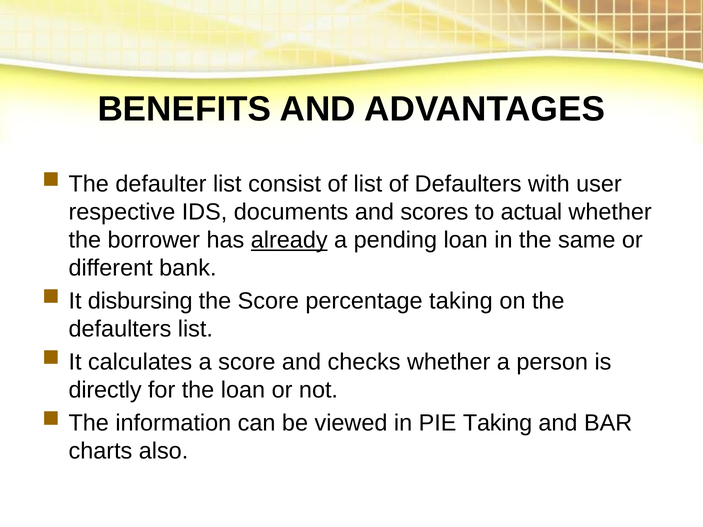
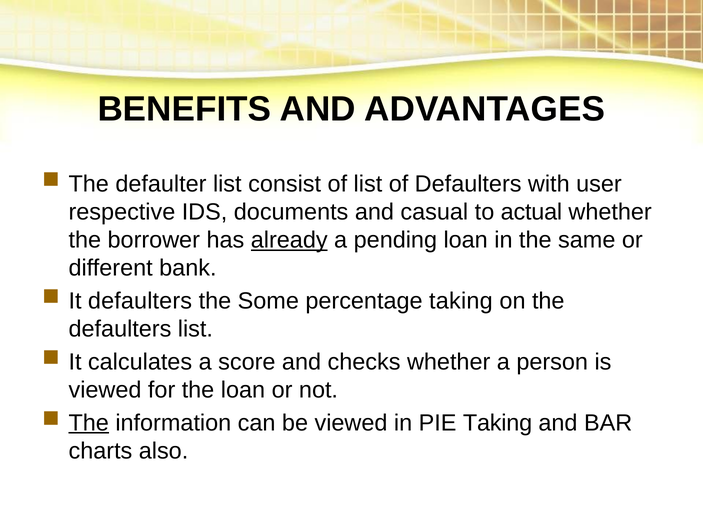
scores: scores -> casual (434, 212)
It disbursing: disbursing -> defaulters (140, 301)
the Score: Score -> Some (268, 301)
directly: directly -> viewed (105, 390)
The underline: none -> present (89, 423)
